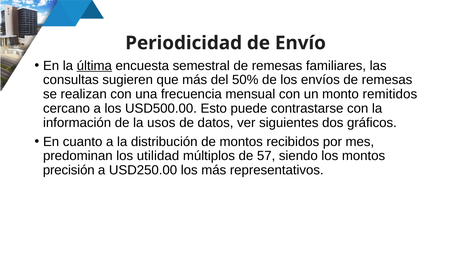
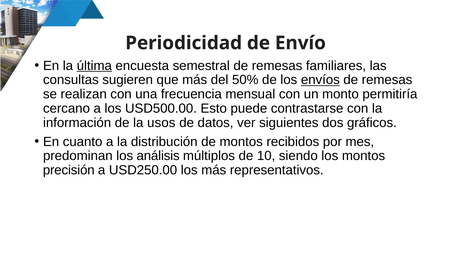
envíos underline: none -> present (320, 80)
remitidos: remitidos -> permitiría (390, 94)
utilidad: utilidad -> análisis (158, 156)
57: 57 -> 10 (266, 156)
